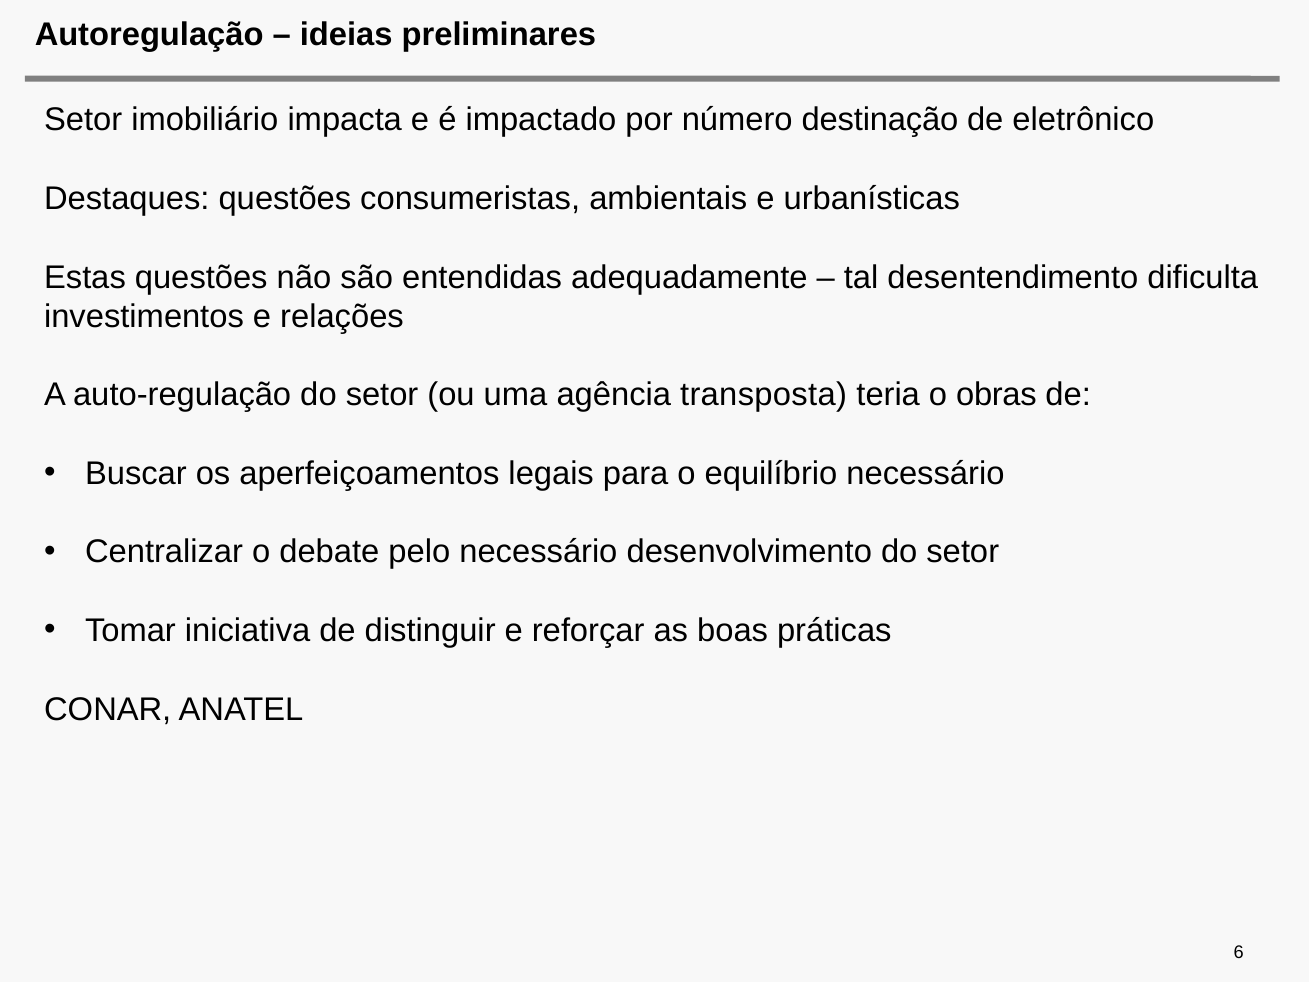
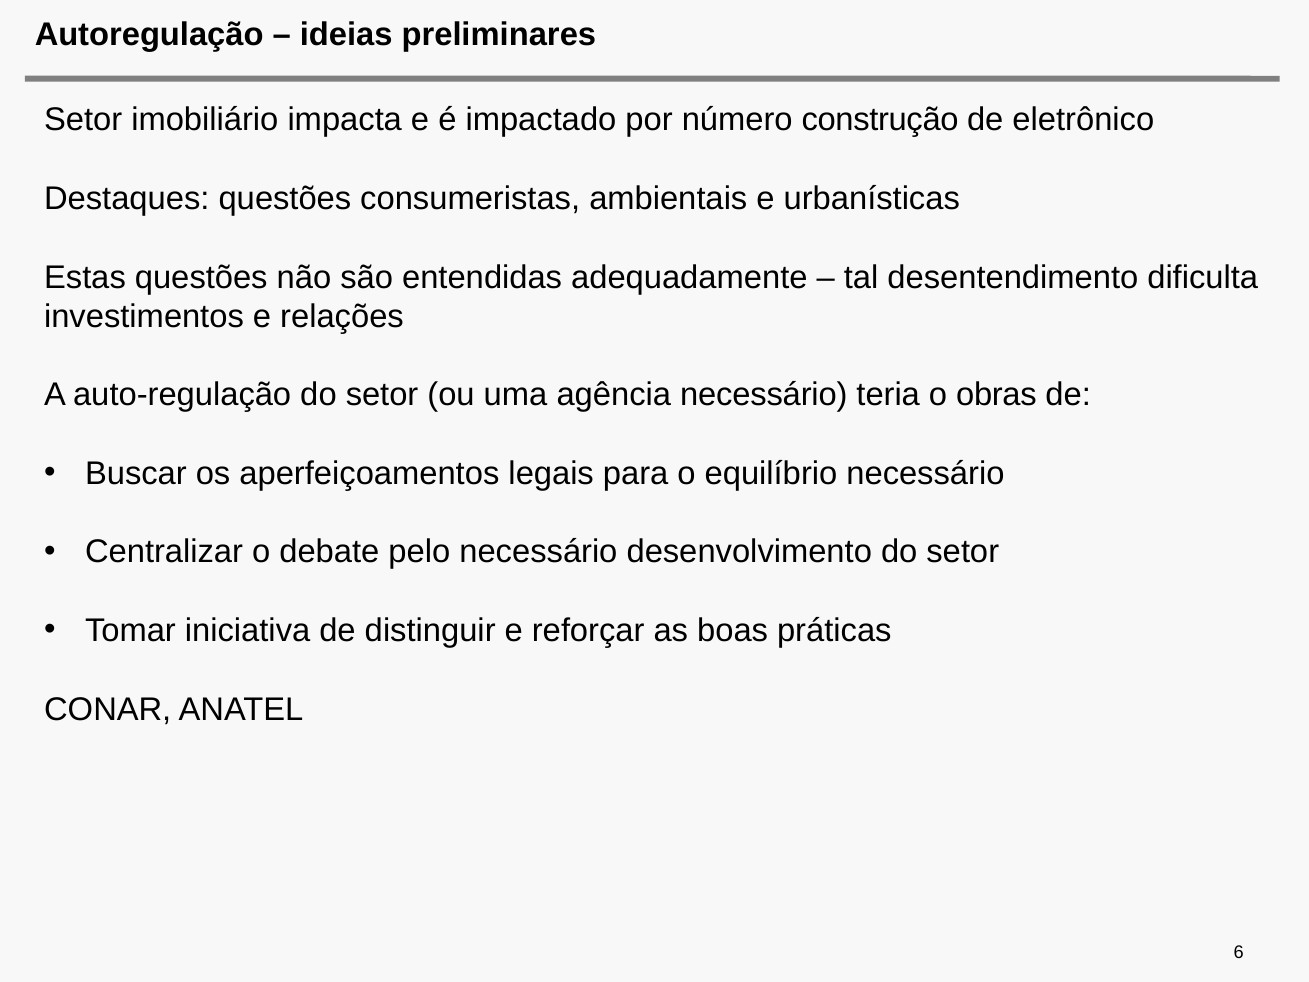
destinação: destinação -> construção (880, 120)
agência transposta: transposta -> necessário (764, 395)
